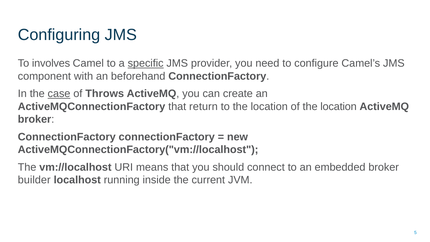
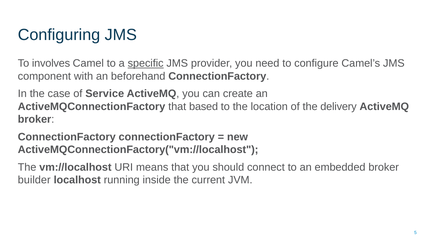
case underline: present -> none (59, 94)
Throws: Throws -> Service (105, 94)
return: return -> based (204, 106)
of the location: location -> delivery (339, 106)
